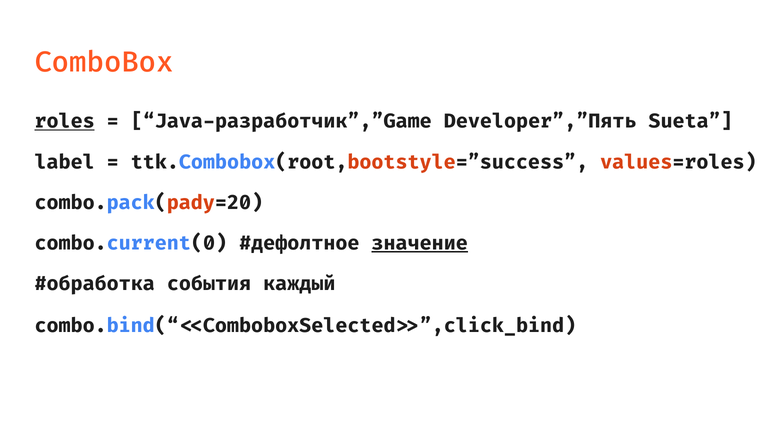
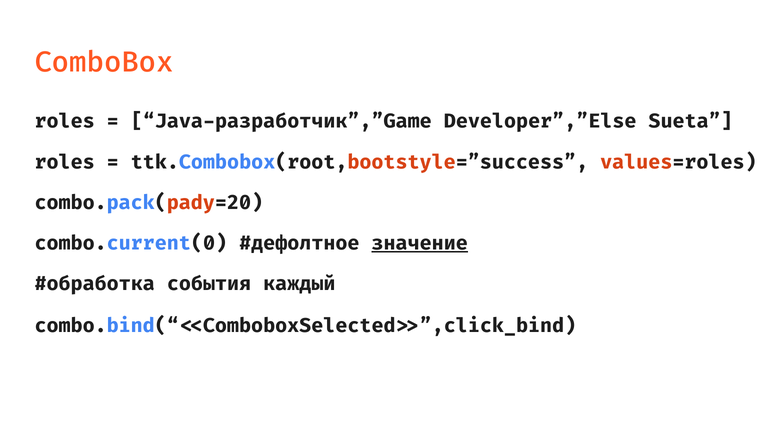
roles underline: present -> none (65, 122)
Developer”,”Пять: Developer”,”Пять -> Developer”,”Else (540, 122)
label: label -> roles (65, 162)
